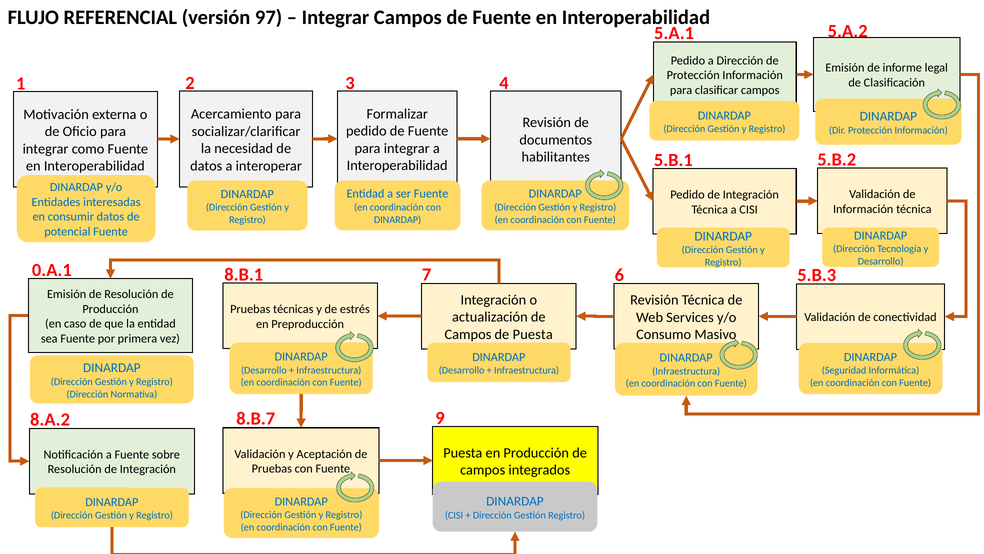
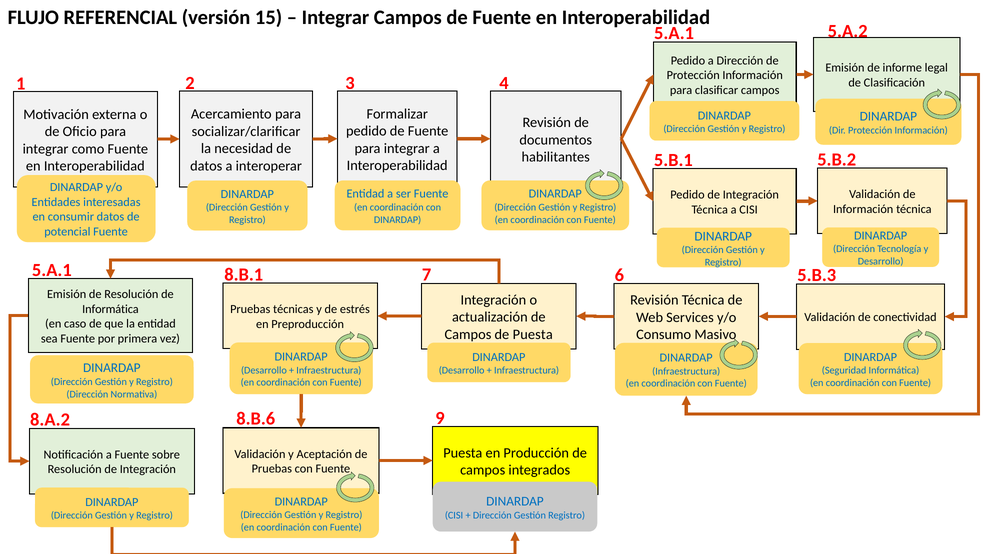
97: 97 -> 15 (269, 18)
0.A.1: 0.A.1 -> 5.A.1 (52, 270)
Producción: Producción -> Informática (110, 309)
8.B.7: 8.B.7 -> 8.B.6 (256, 418)
